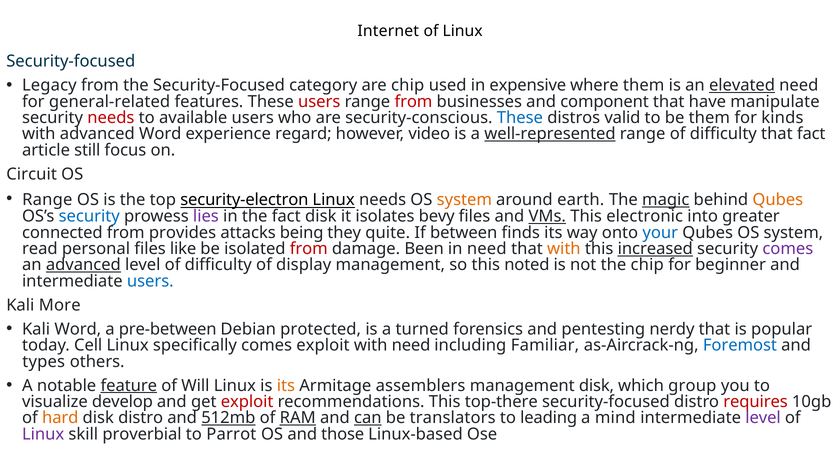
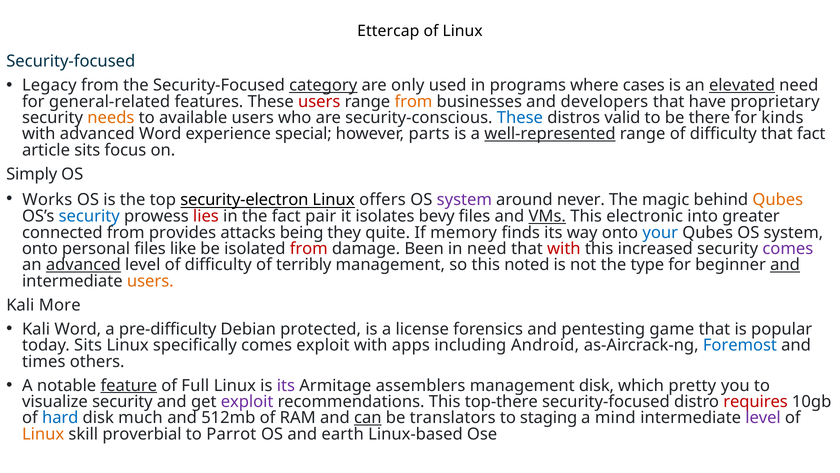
Internet: Internet -> Ettercap (388, 31)
category underline: none -> present (323, 85)
are chip: chip -> only (408, 85)
expensive: expensive -> programs (528, 85)
where them: them -> cases (644, 85)
from colour: red -> orange (413, 102)
component: component -> developers (604, 102)
manipulate: manipulate -> proprietary (775, 102)
needs colour: red -> orange (111, 118)
be them: them -> there (709, 118)
regard: regard -> special (303, 134)
video: video -> parts (429, 134)
article still: still -> sits (87, 150)
Circuit: Circuit -> Simply (32, 174)
Range: Range -> Works (47, 200)
Linux needs: needs -> offers (383, 200)
system colour: orange -> purple (464, 200)
earth: earth -> never (581, 200)
magic underline: present -> none (666, 200)
lies colour: purple -> red (206, 216)
fact disk: disk -> pair (321, 216)
between: between -> memory (464, 232)
read: read -> onto (40, 249)
with colour: orange -> red (564, 249)
increased underline: present -> none (655, 249)
display: display -> terribly (304, 265)
the chip: chip -> type (647, 265)
and underline: none -> present (785, 265)
users colour: blue -> orange (150, 281)
pre-between: pre-between -> pre-difficulty (168, 329)
turned: turned -> license (422, 329)
nerdy: nerdy -> game (672, 329)
today Cell: Cell -> Sits (88, 345)
with need: need -> apps (411, 345)
Familiar: Familiar -> Android (545, 345)
types: types -> times (44, 361)
Will: Will -> Full (195, 385)
its colour: orange -> purple (286, 385)
group: group -> pretty (692, 385)
visualize develop: develop -> security (122, 401)
exploit colour: red -> purple (247, 401)
hard colour: orange -> blue (60, 417)
disk distro: distro -> much (140, 417)
512mb underline: present -> none (228, 417)
RAM underline: present -> none (298, 417)
leading: leading -> staging (549, 417)
Linux colour: purple -> orange (43, 434)
those: those -> earth (343, 434)
